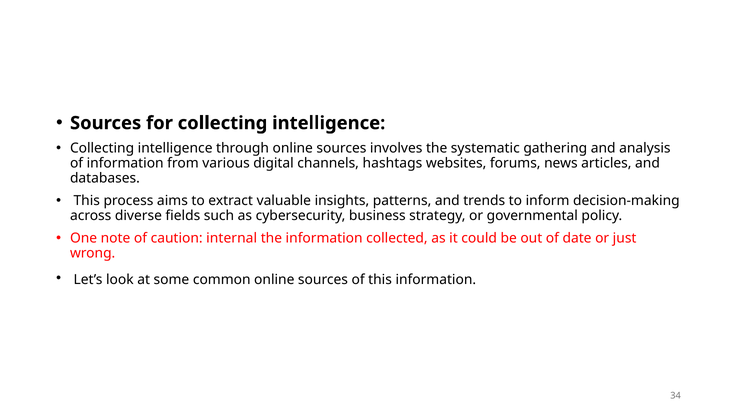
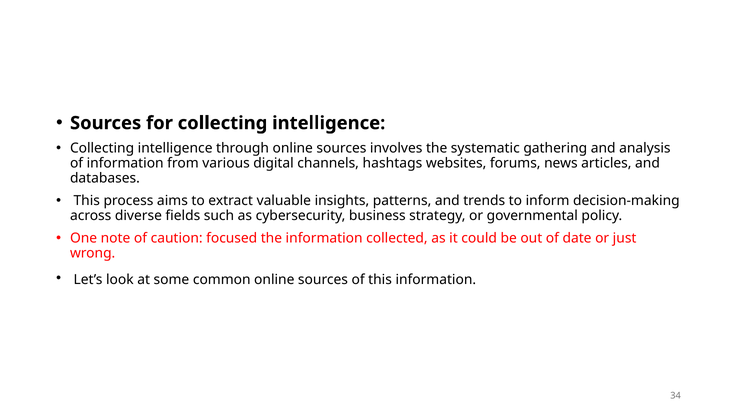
internal: internal -> focused (232, 238)
